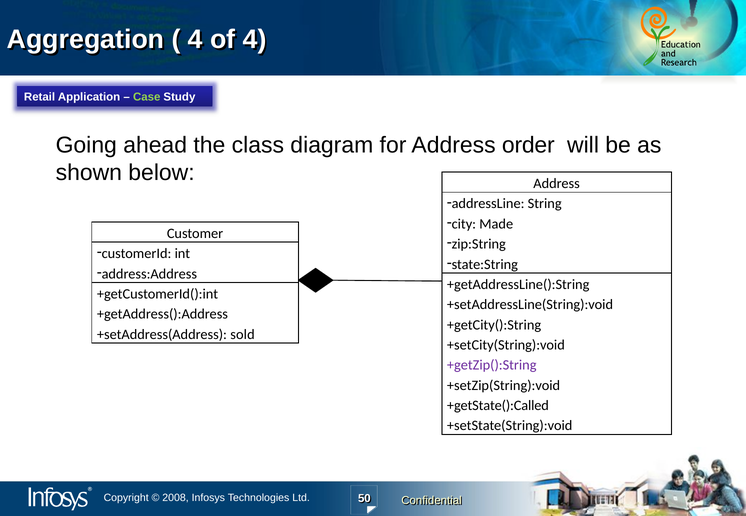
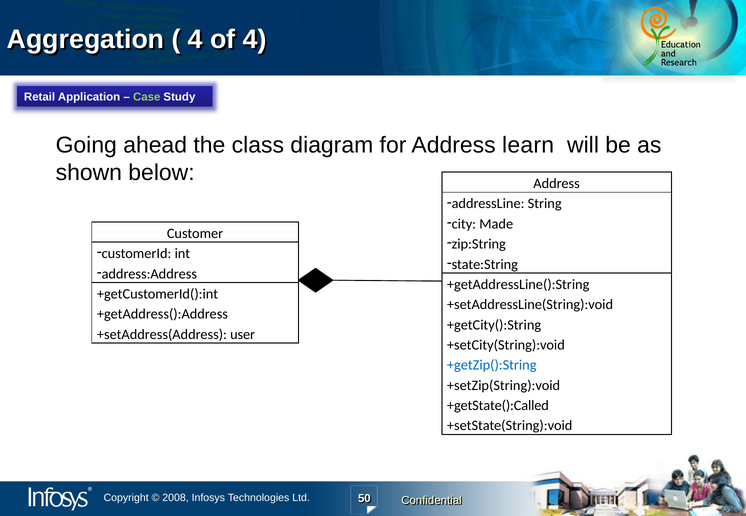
order: order -> learn (528, 145)
sold: sold -> user (243, 335)
+getZip():String colour: purple -> blue (492, 366)
